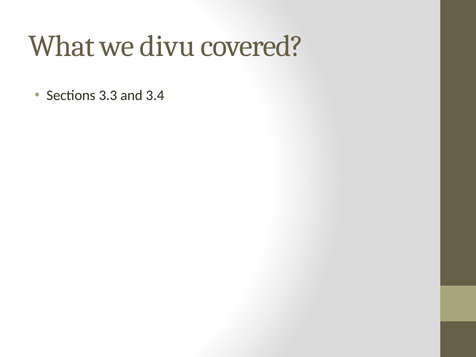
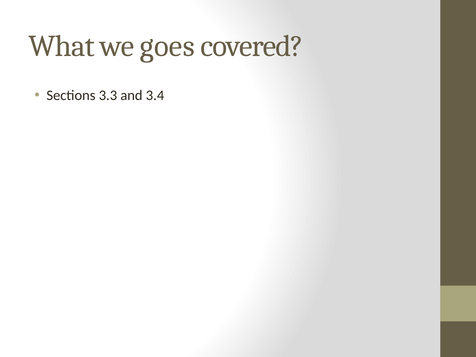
divu: divu -> goes (167, 46)
